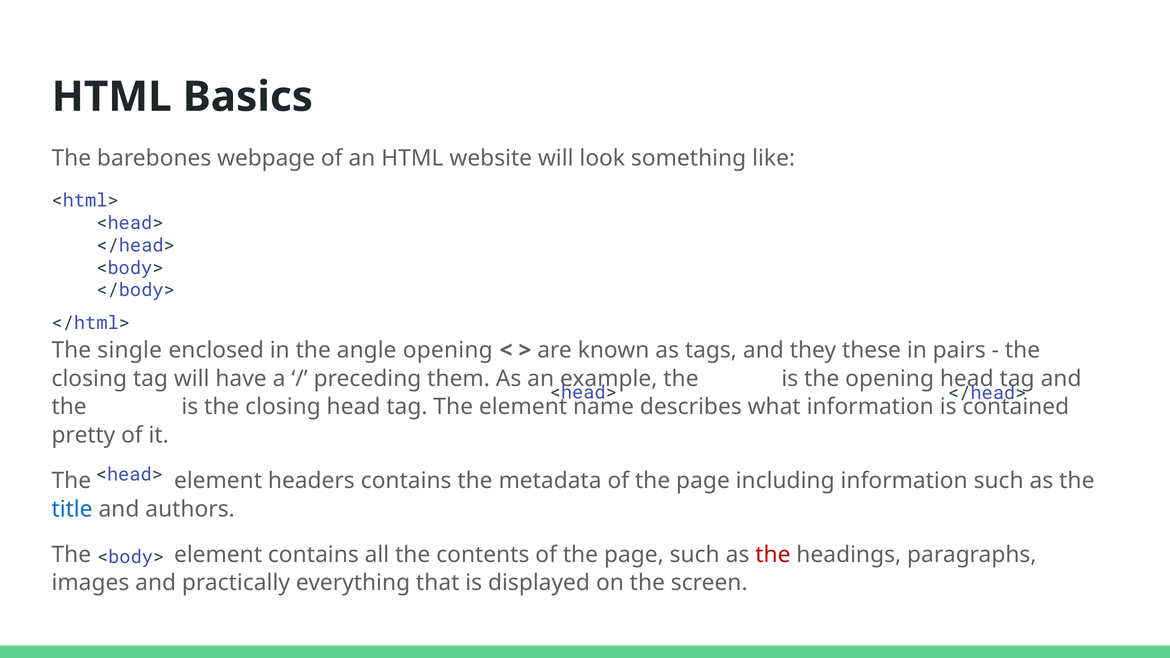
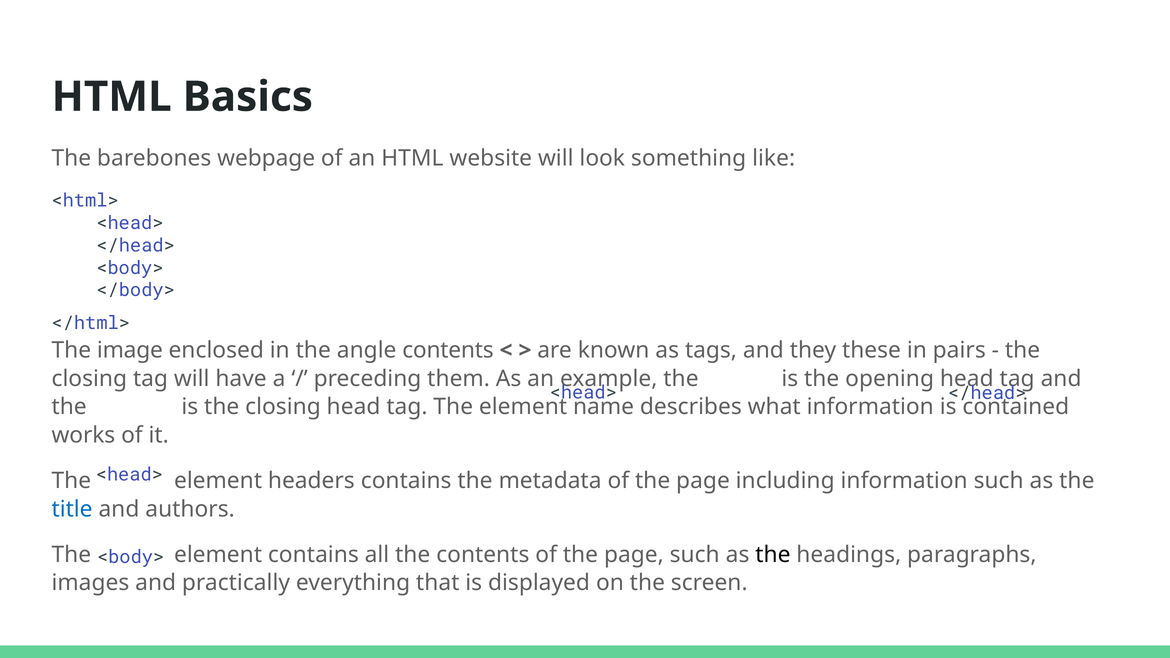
single: single -> image (130, 350)
angle opening: opening -> contents (448, 350)
pretty: pretty -> works (83, 435)
the colour: red -> black (773, 555)
